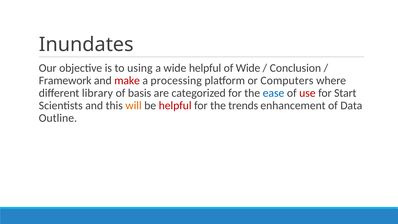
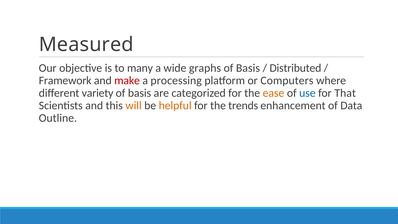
Inundates: Inundates -> Measured (86, 45)
using: using -> many (140, 68)
wide helpful: helpful -> graphs (205, 68)
Wide: Wide -> Basis (248, 68)
Conclusion: Conclusion -> Distributed (295, 68)
library: library -> variety (98, 93)
ease colour: blue -> orange (274, 93)
use colour: red -> blue (307, 93)
Start: Start -> That (345, 93)
helpful colour: red -> orange (175, 105)
